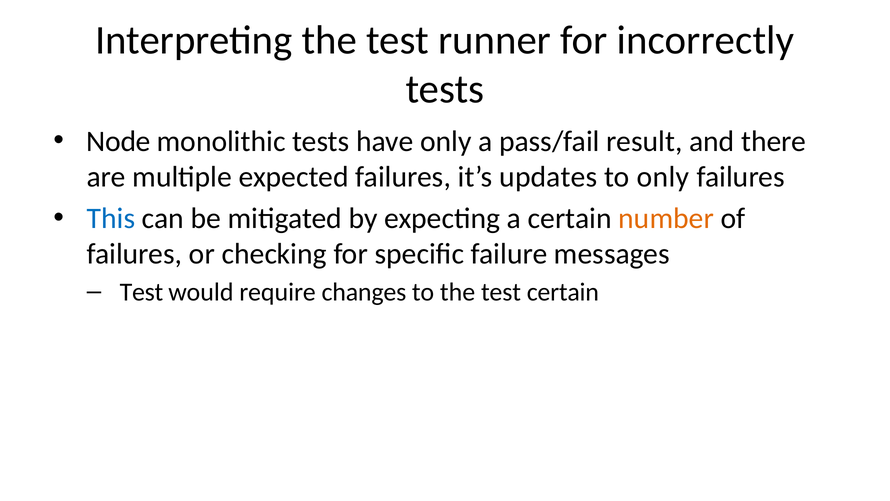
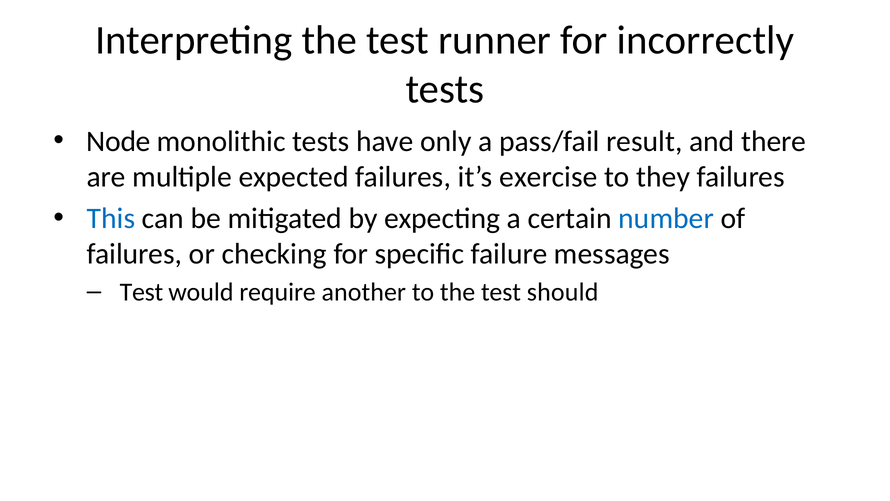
updates: updates -> exercise (548, 177)
to only: only -> they (663, 177)
number colour: orange -> blue (666, 218)
changes: changes -> another (364, 292)
test certain: certain -> should (563, 292)
